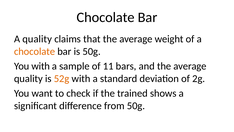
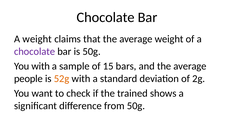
A quality: quality -> weight (37, 39)
chocolate colour: orange -> purple (35, 51)
11: 11 -> 15 (108, 66)
quality: quality -> people (28, 78)
